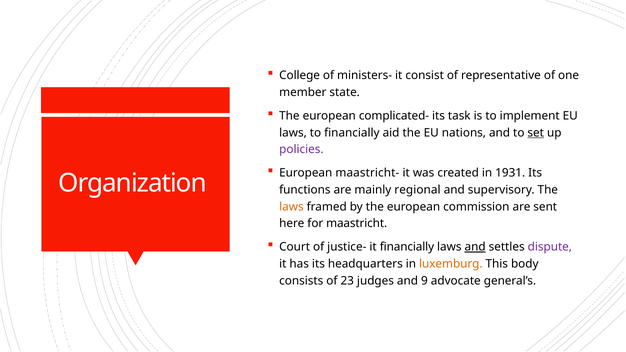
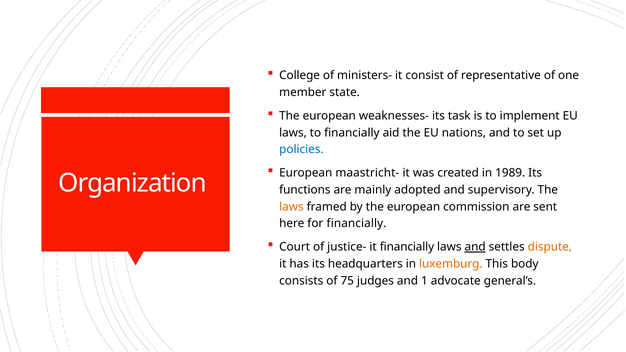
complicated-: complicated- -> weaknesses- (394, 116)
set underline: present -> none (536, 133)
policies colour: purple -> blue (301, 150)
1931: 1931 -> 1989 (510, 173)
regional: regional -> adopted (418, 190)
for maastricht: maastricht -> financially (357, 224)
dispute colour: purple -> orange (550, 247)
23: 23 -> 75 (347, 281)
9: 9 -> 1 (424, 281)
